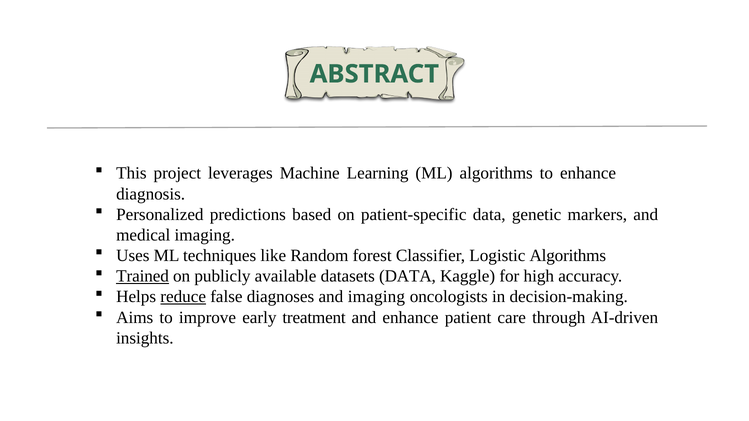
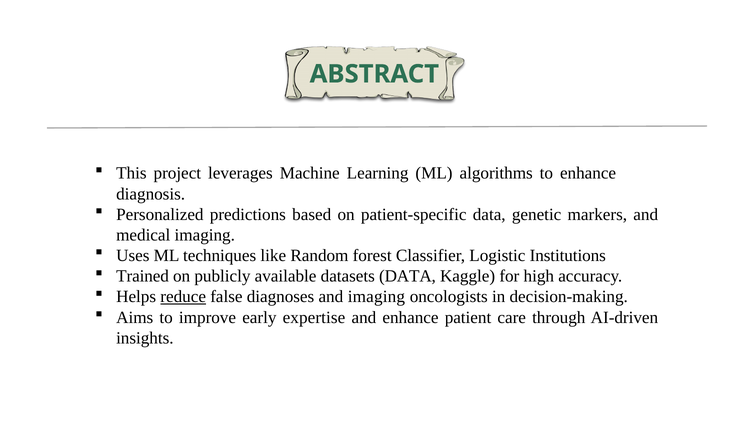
Logistic Algorithms: Algorithms -> Institutions (568, 256)
Trained underline: present -> none (143, 276)
treatment: treatment -> expertise (314, 318)
